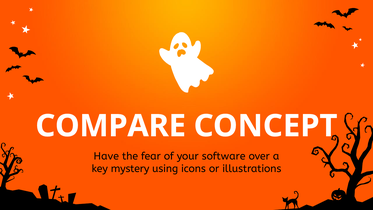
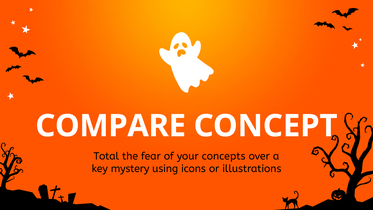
Have: Have -> Total (106, 156)
software: software -> concepts (224, 156)
